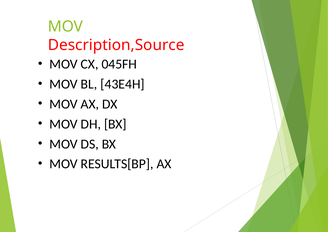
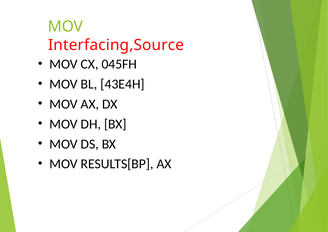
Description,Source: Description,Source -> Interfacing,Source (116, 45)
